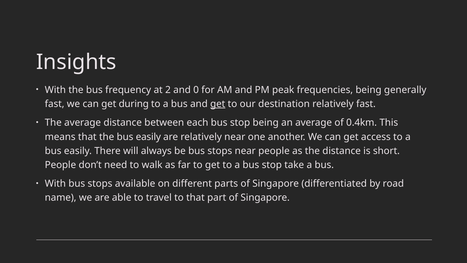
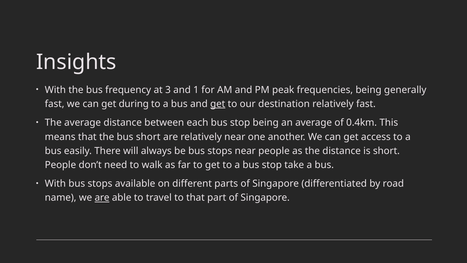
2: 2 -> 3 (168, 90)
0: 0 -> 1 (196, 90)
the bus easily: easily -> short (148, 137)
are underline: none -> present (102, 198)
